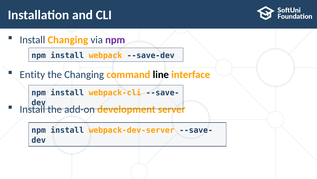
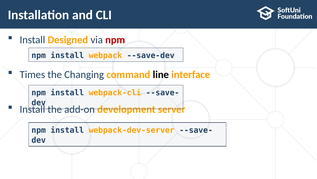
Install Changing: Changing -> Designed (68, 40)
npm colour: purple -> red (115, 40)
Entity: Entity -> Times (32, 74)
